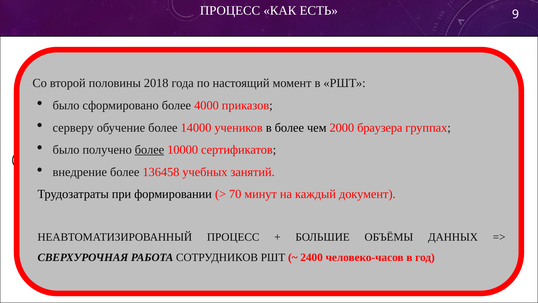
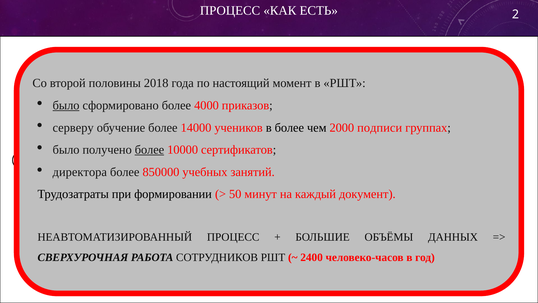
9: 9 -> 2 (515, 14)
было underline: none -> present (66, 105)
2000 браузера: браузера -> подписи (380, 127)
внедрение: внедрение -> директора (80, 172)
136458: 136458 -> 850000 (161, 172)
70: 70 -> 50 (235, 194)
